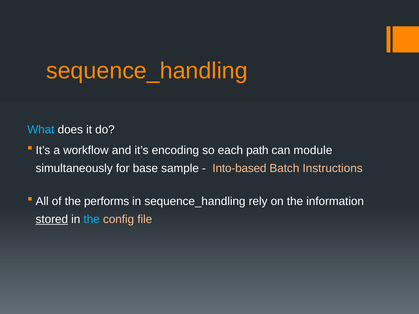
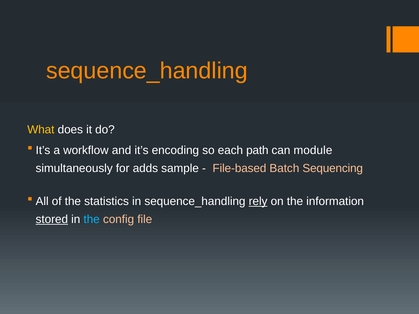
What colour: light blue -> yellow (41, 130)
base: base -> adds (145, 169)
Into-based: Into-based -> File-based (239, 169)
Instructions: Instructions -> Sequencing (333, 169)
performs: performs -> statistics (107, 201)
rely underline: none -> present (258, 201)
